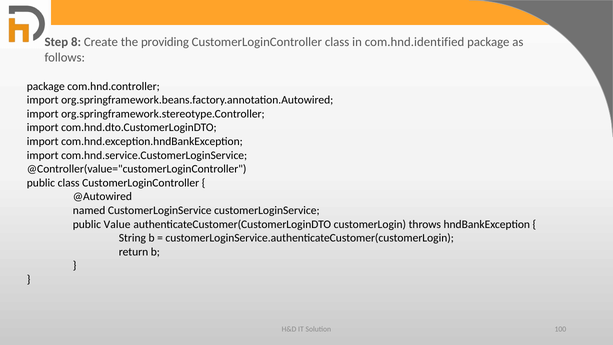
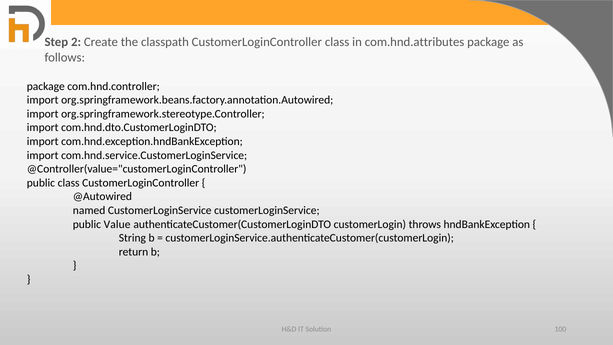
8: 8 -> 2 (76, 42)
providing: providing -> classpath (165, 42)
com.hnd.identified: com.hnd.identified -> com.hnd.attributes (415, 42)
